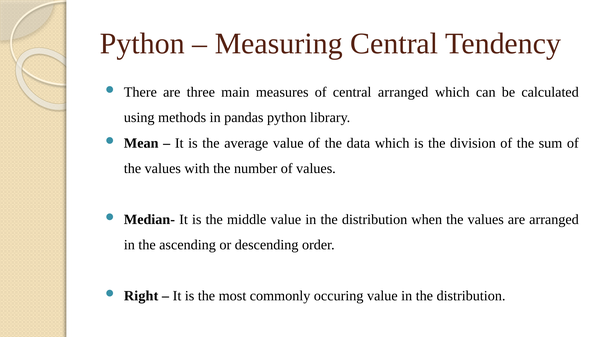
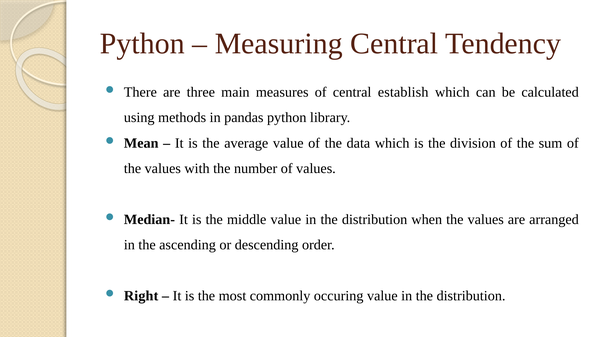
central arranged: arranged -> establish (403, 92)
